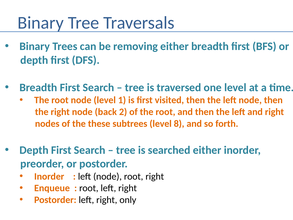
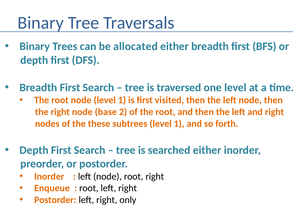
removing: removing -> allocated (136, 46)
back: back -> base (106, 112)
subtrees level 8: 8 -> 1 (179, 123)
